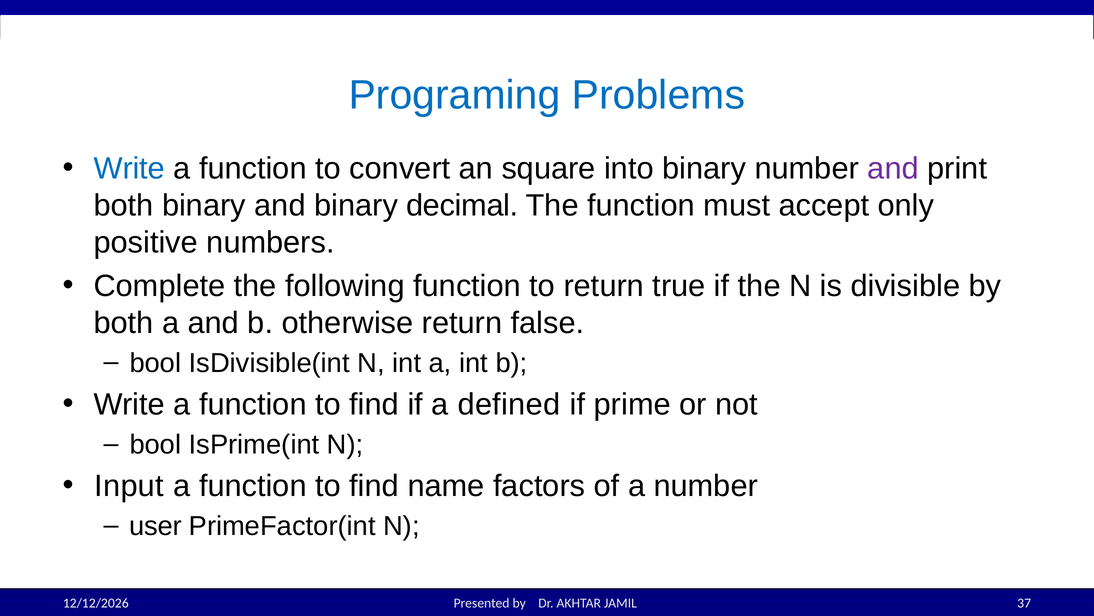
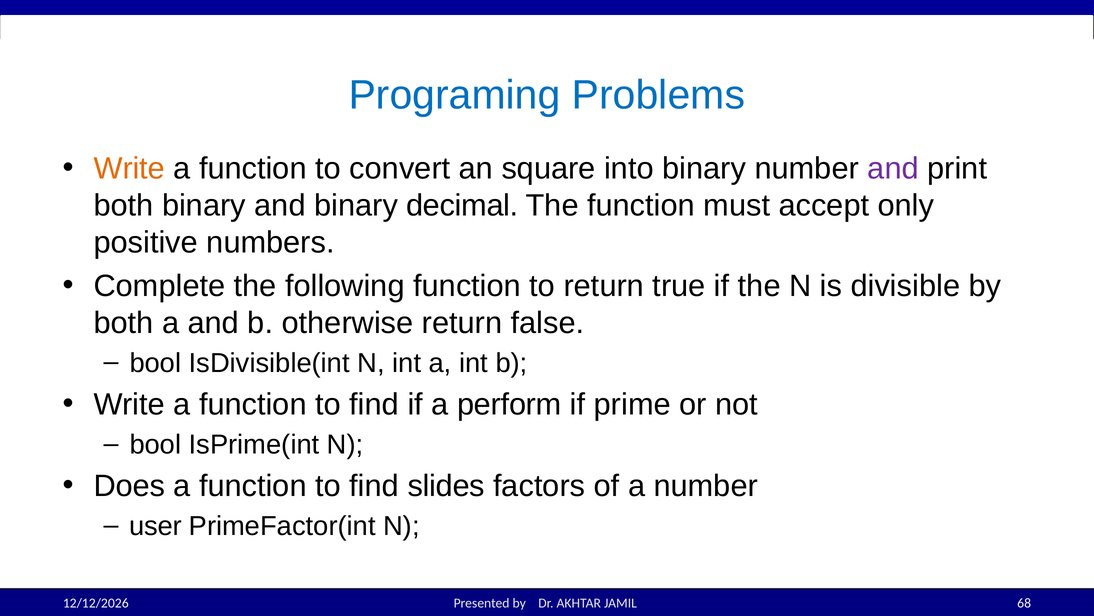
Write colour: blue -> orange (129, 168)
defined: defined -> perform (509, 404)
Input: Input -> Does (129, 486)
name: name -> slides (446, 486)
37: 37 -> 68 (1024, 602)
